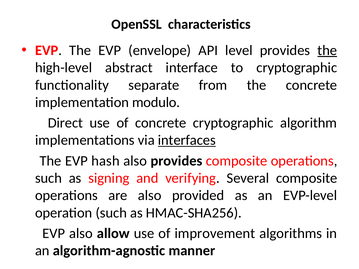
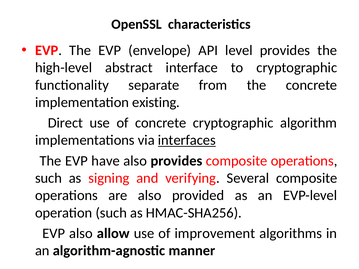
the underline: present -> none (327, 50)
modulo: modulo -> existing (156, 102)
hash: hash -> have (106, 161)
